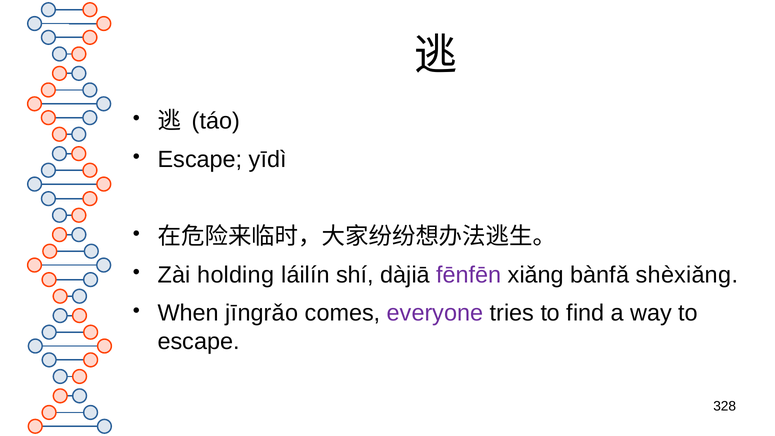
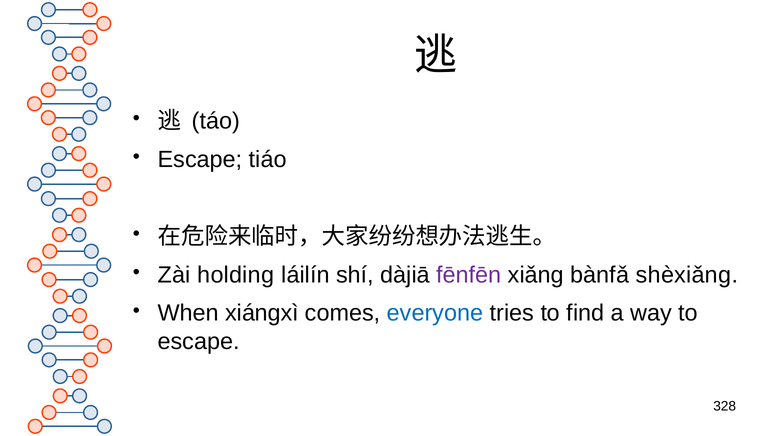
yīdì: yīdì -> tiáo (268, 159)
jīngrǎo: jīngrǎo -> xiángxì (262, 313)
everyone colour: purple -> blue (435, 313)
